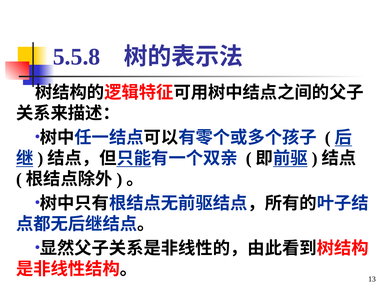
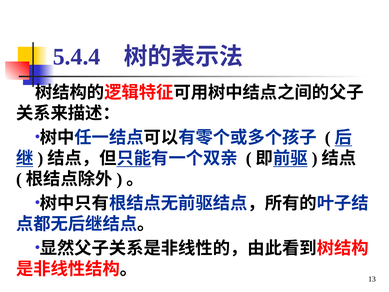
5.5.8: 5.5.8 -> 5.4.4 (77, 57)
